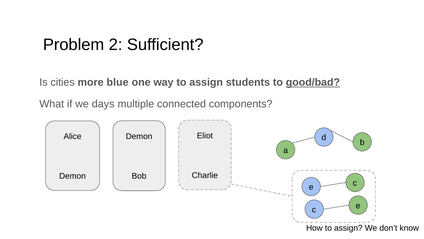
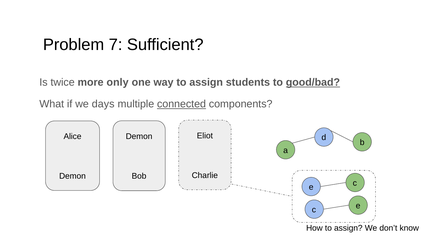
2: 2 -> 7 (116, 45)
cities: cities -> twice (63, 82)
blue: blue -> only (118, 82)
connected underline: none -> present (182, 104)
